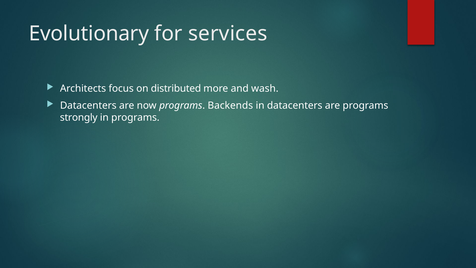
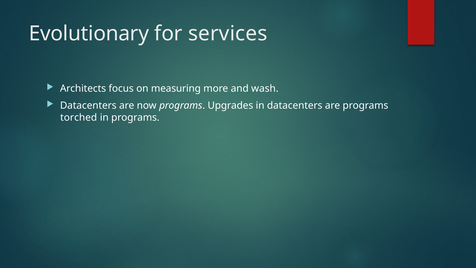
distributed: distributed -> measuring (176, 89)
Backends: Backends -> Upgrades (230, 105)
strongly: strongly -> torched (79, 117)
